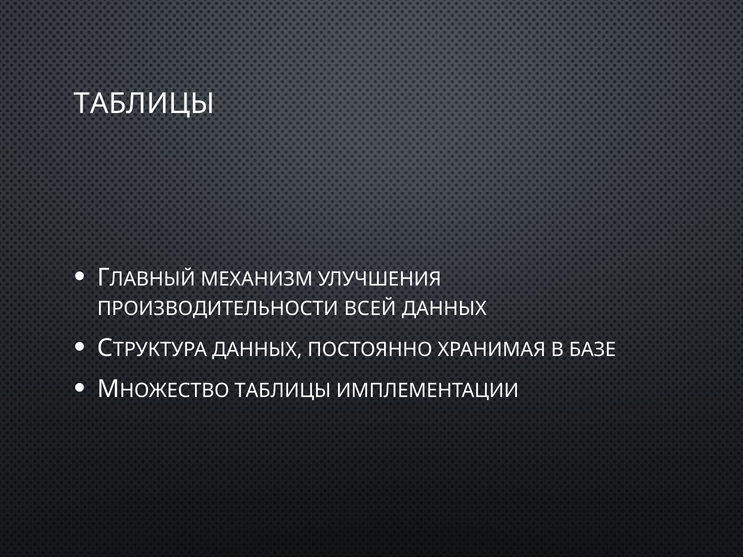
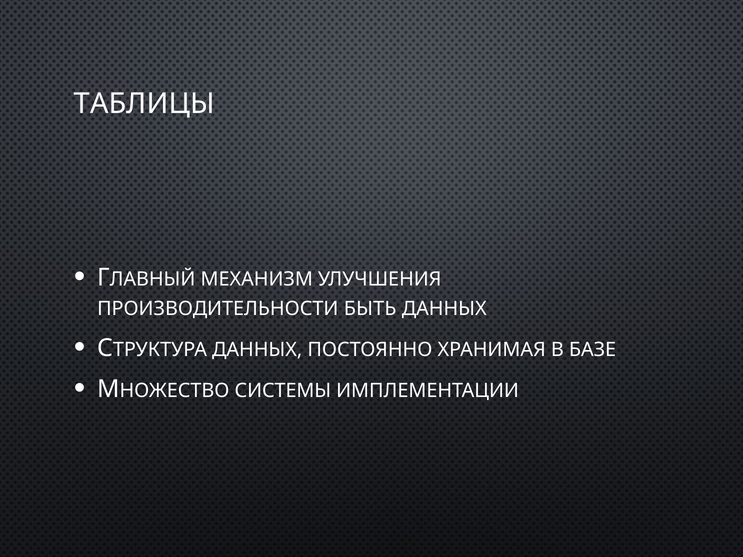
ВСЕЙ: ВСЕЙ -> БЫТЬ (370, 309)
ТАБЛИЦЫ: ТАБЛИЦЫ -> СИСТЕМЫ (283, 391)
